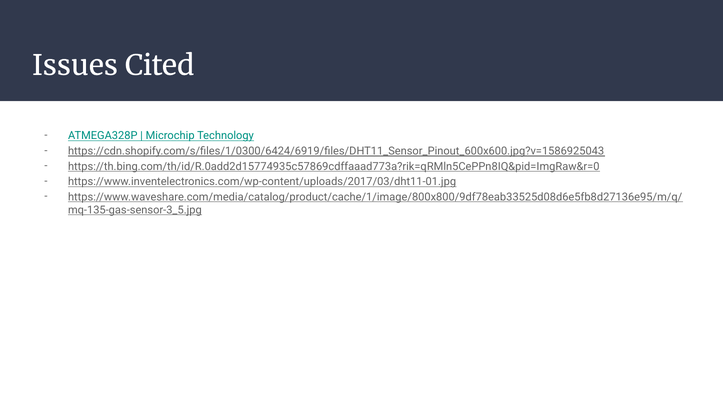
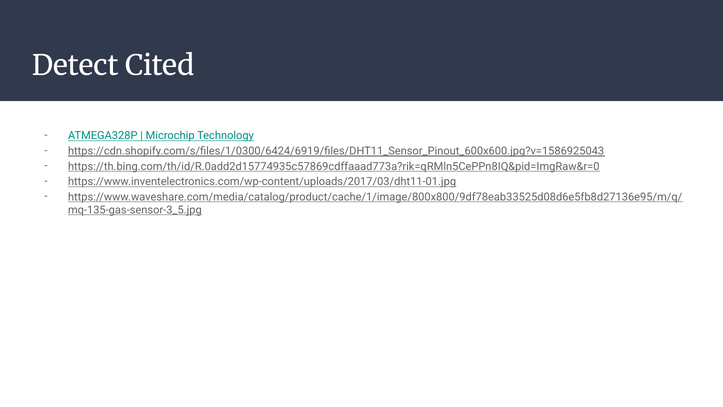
Issues: Issues -> Detect (75, 66)
